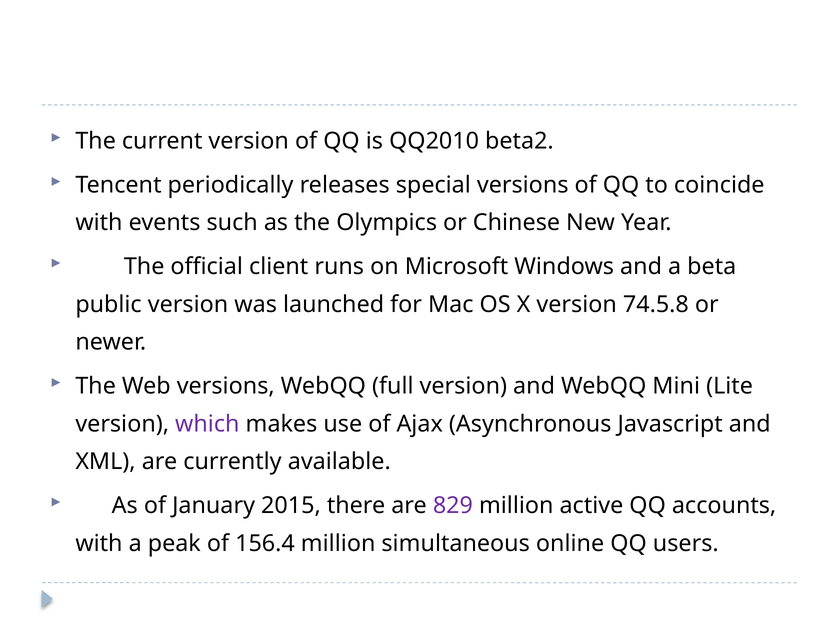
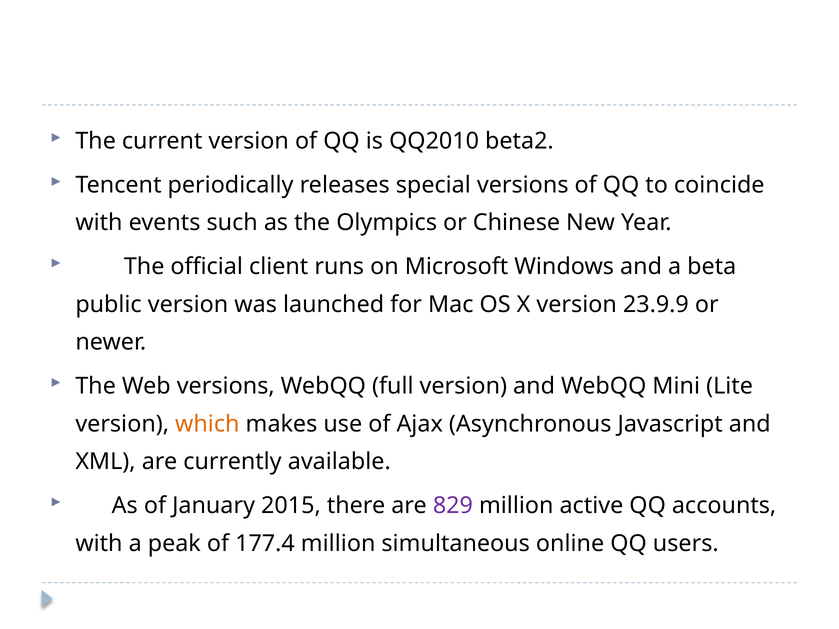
74.5.8: 74.5.8 -> 23.9.9 (656, 305)
which colour: purple -> orange (207, 424)
156.4: 156.4 -> 177.4 (265, 544)
